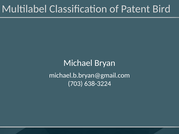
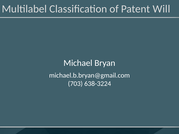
Bird: Bird -> Will (161, 9)
